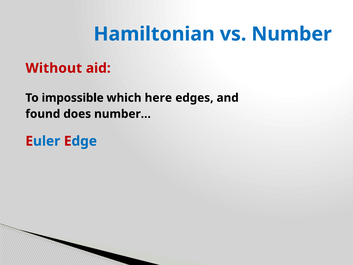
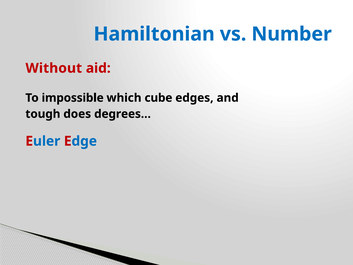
here: here -> cube (158, 98)
found: found -> tough (43, 114)
number…: number… -> degrees… (123, 114)
